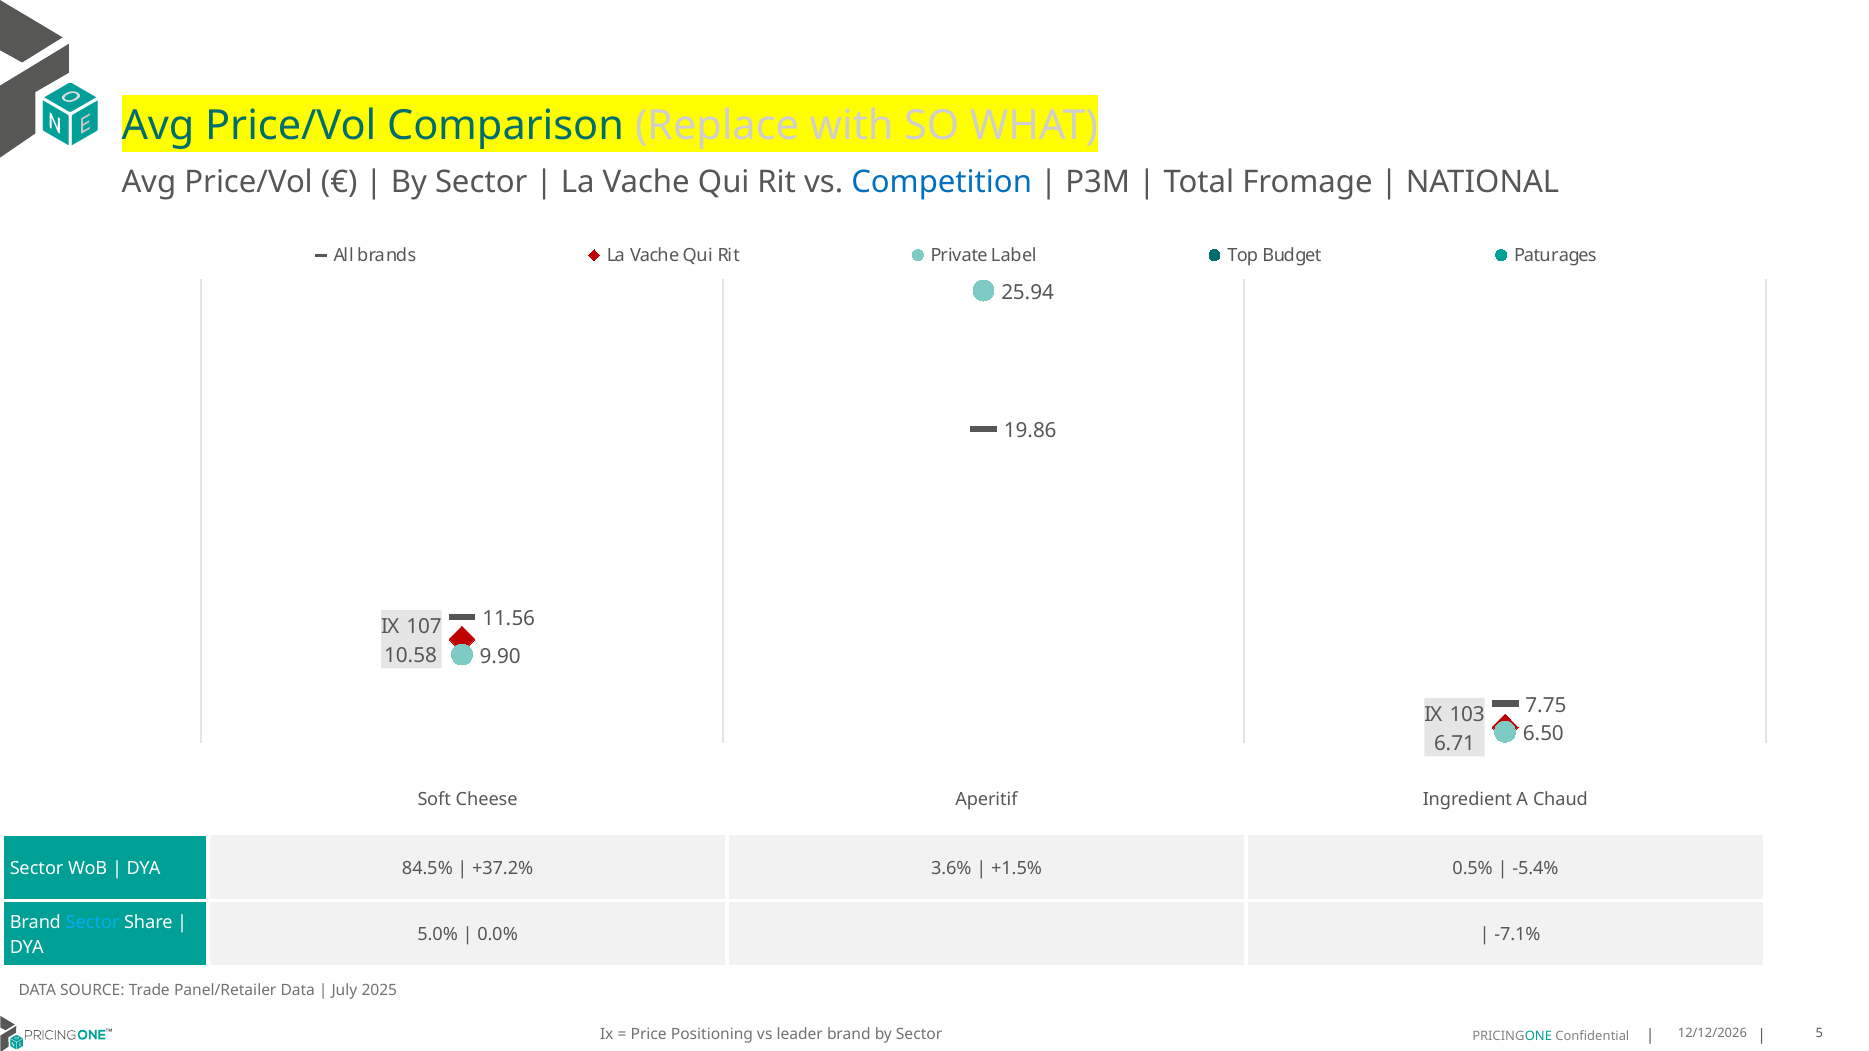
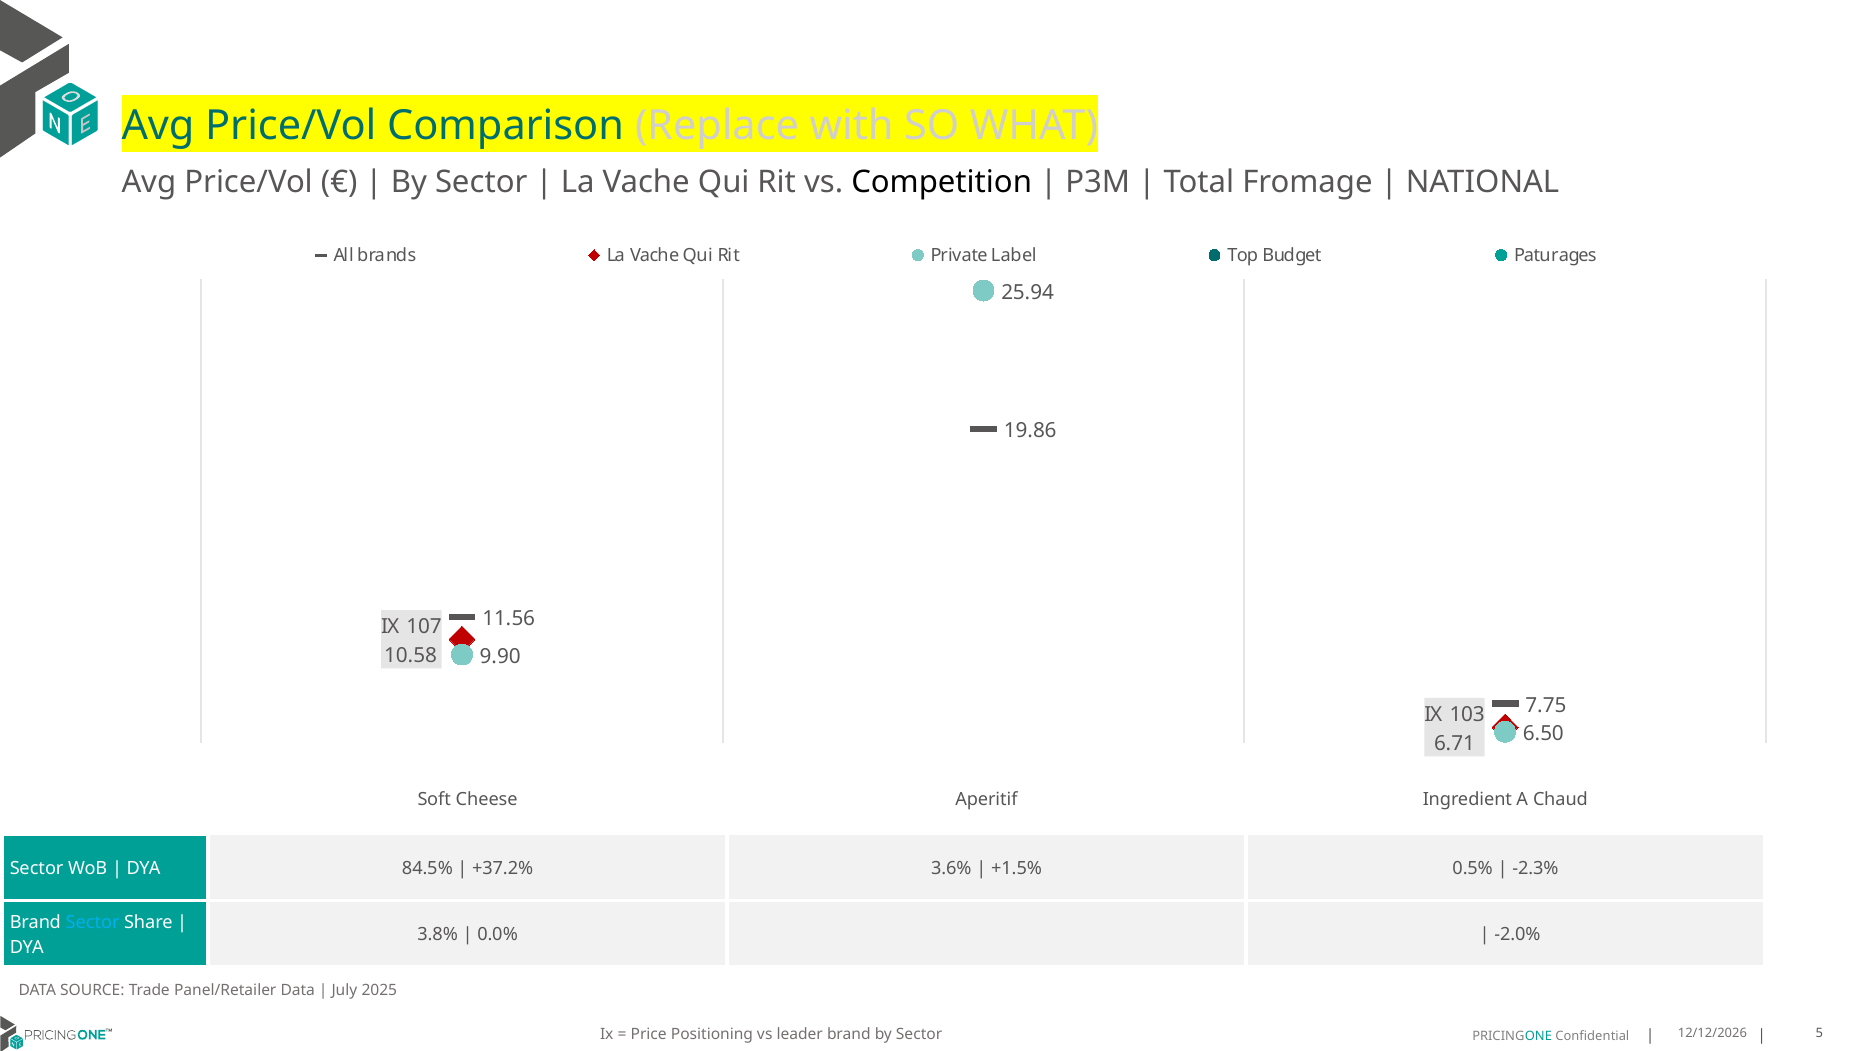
Competition colour: blue -> black (942, 182)
-5.4%: -5.4% -> -2.3% (1535, 869)
5.0%: 5.0% -> 3.8% (438, 935)
-7.1%: -7.1% -> -2.0% (1517, 935)
